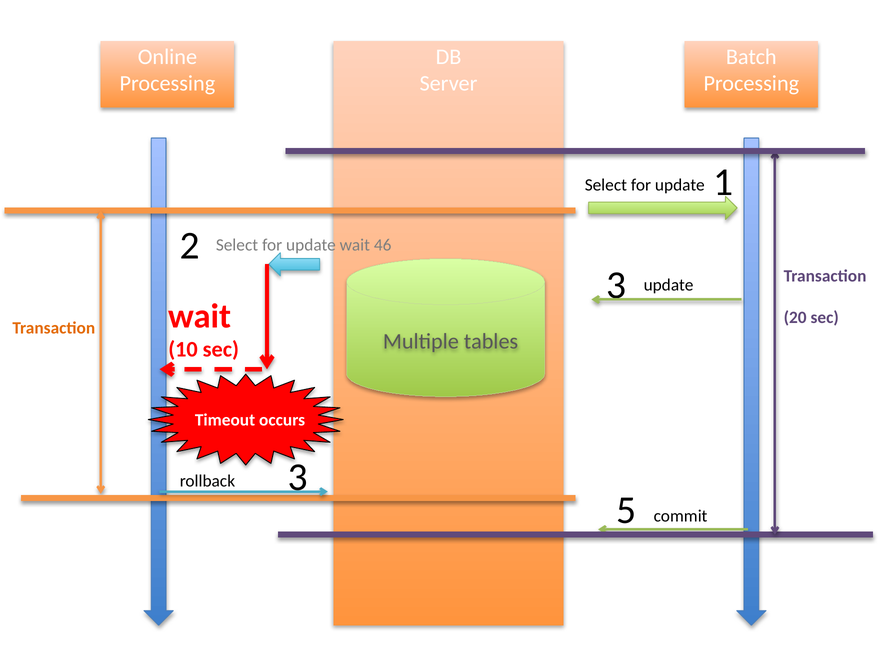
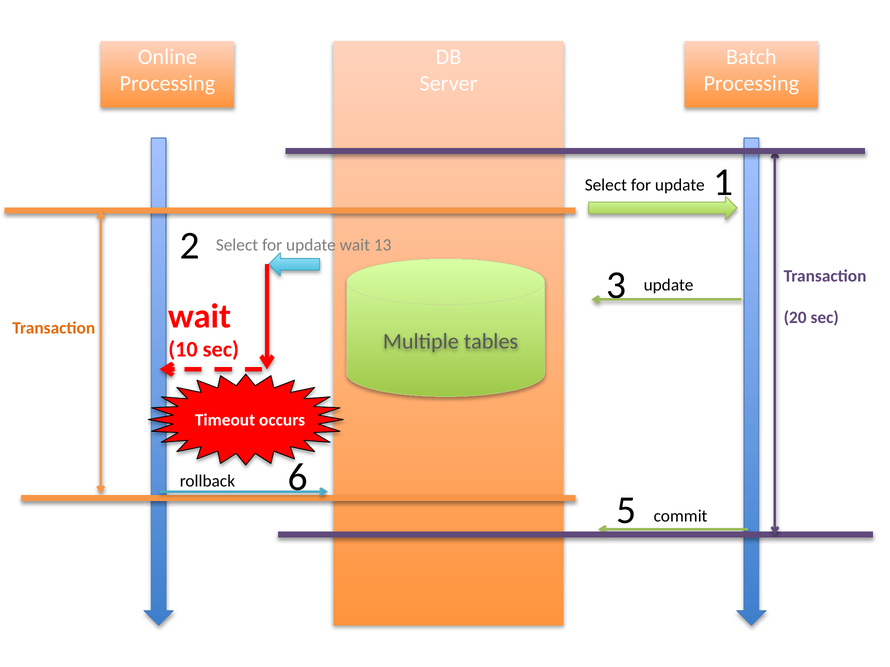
46: 46 -> 13 (383, 245)
rollback 3: 3 -> 6 (298, 478)
